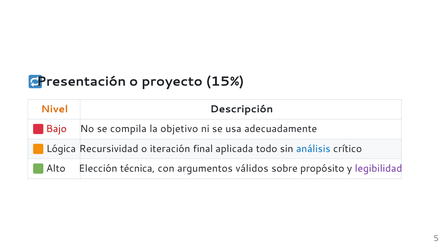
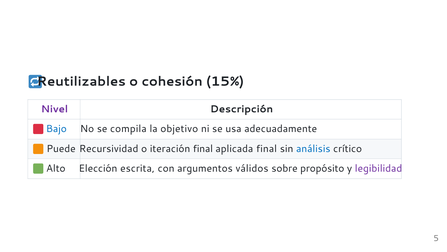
Presentación: Presentación -> Reutilizables (81, 81)
proyecto: proyecto -> cohesión (172, 81)
Nivel colour: orange -> purple (54, 109)
Bajo colour: red -> blue (56, 129)
Lógica: Lógica -> Puede (61, 148)
aplicada todo: todo -> final (267, 148)
técnica: técnica -> escrita (138, 168)
